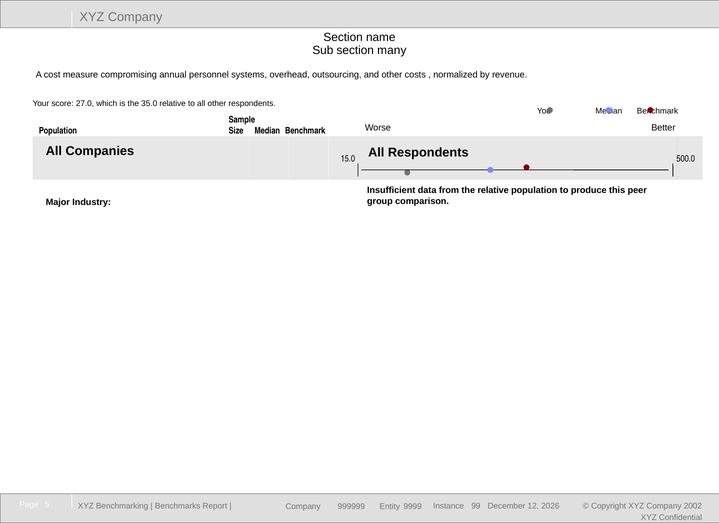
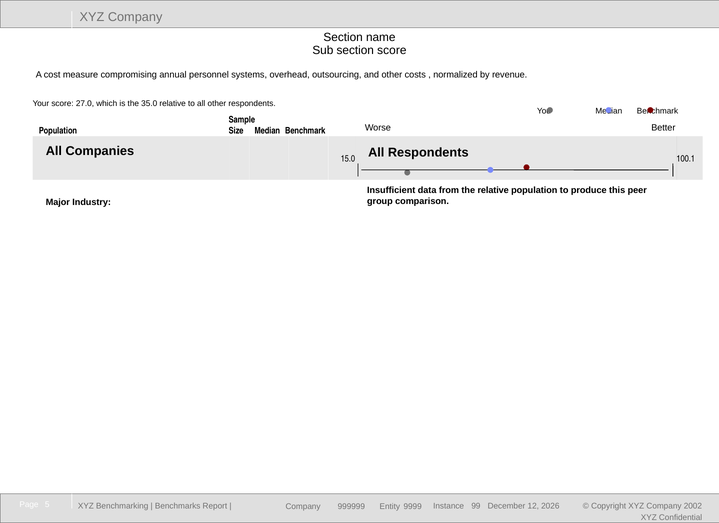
section many: many -> score (392, 50)
500.0: 500.0 -> 100.1 (686, 159)
